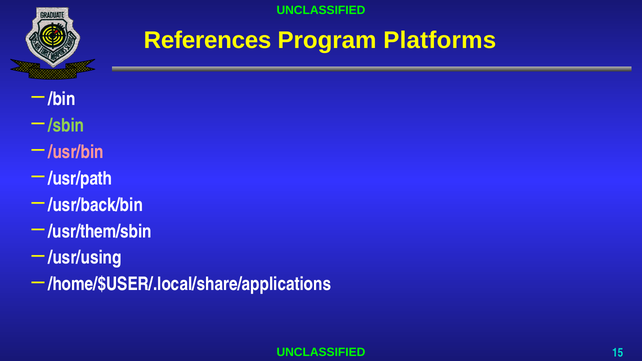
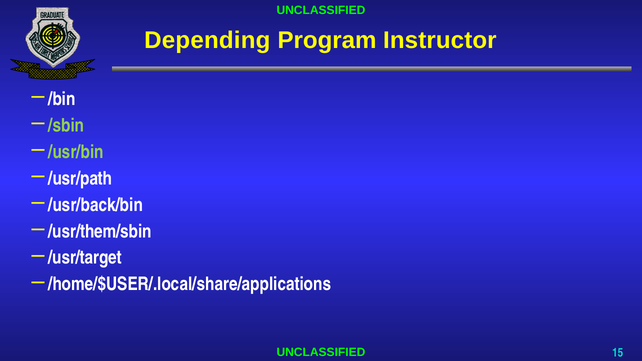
References: References -> Depending (207, 40)
Platforms: Platforms -> Instructor (440, 40)
/usr/bin colour: pink -> light green (76, 152)
/usr/using: /usr/using -> /usr/target (85, 258)
